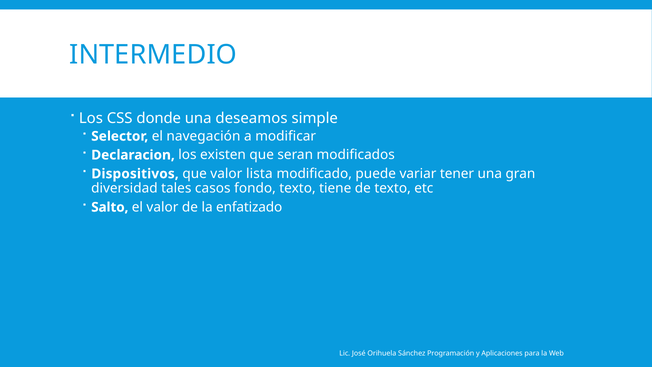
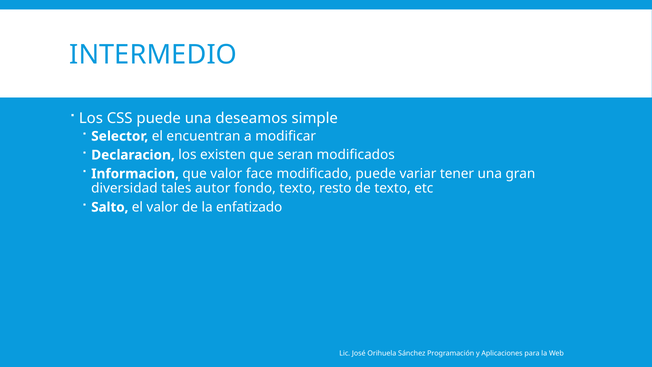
CSS donde: donde -> puede (159, 118)
navegación: navegación -> encuentran (203, 136)
Dispositivos: Dispositivos -> Informacion (135, 174)
lista: lista -> face (259, 174)
casos: casos -> autor (213, 188)
tiene: tiene -> resto (335, 188)
